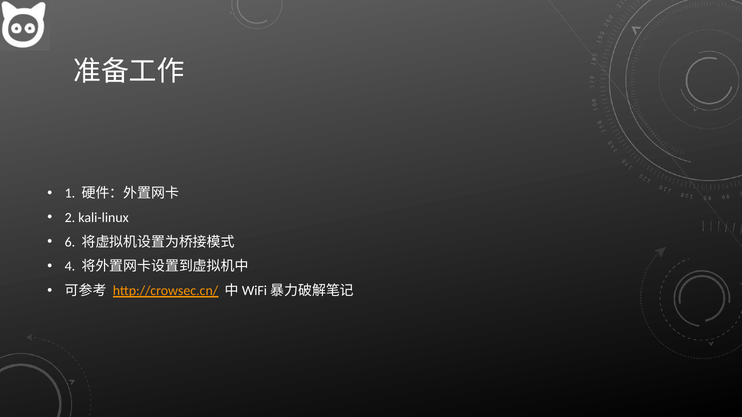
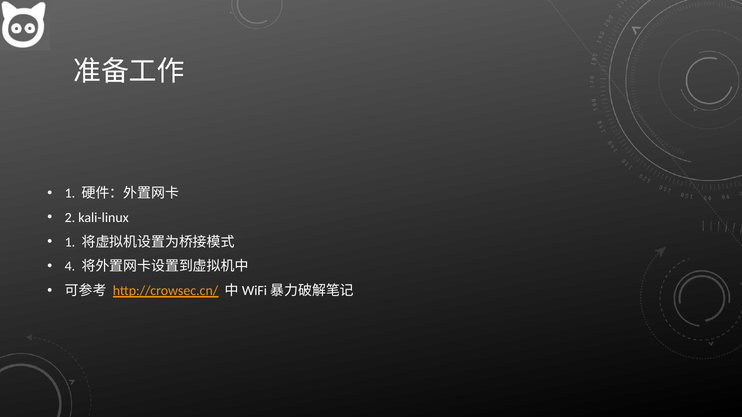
6: 6 -> 1 (70, 242)
